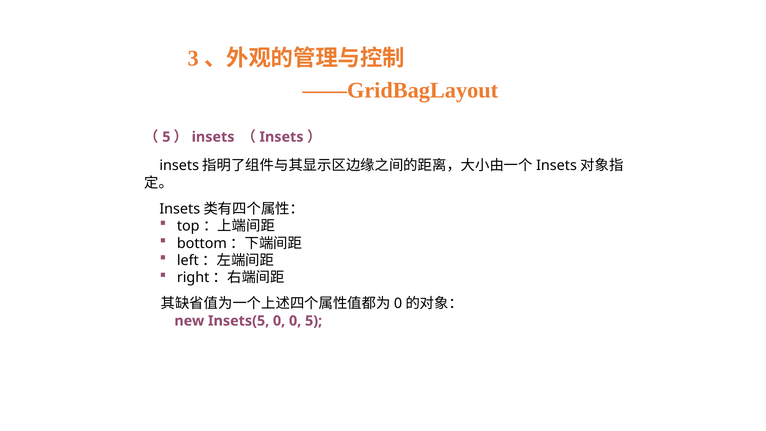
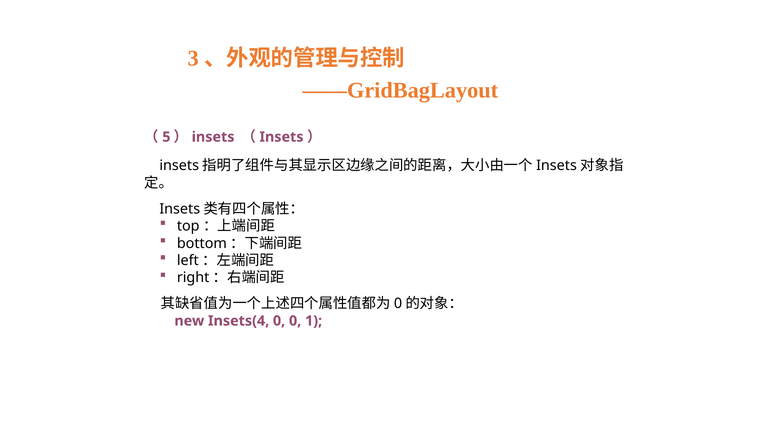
Insets(5: Insets(5 -> Insets(4 (239, 321)
0 5: 5 -> 1 (314, 321)
